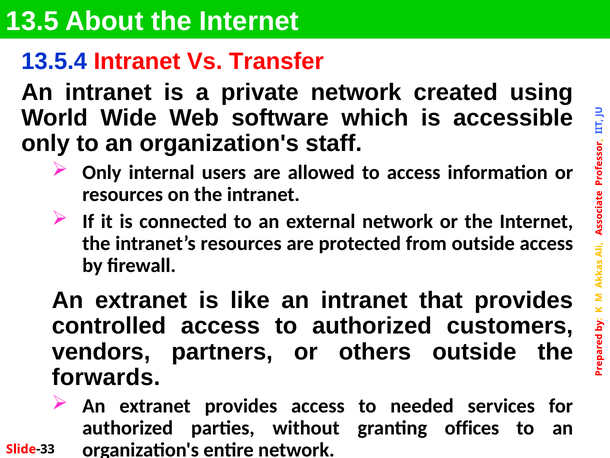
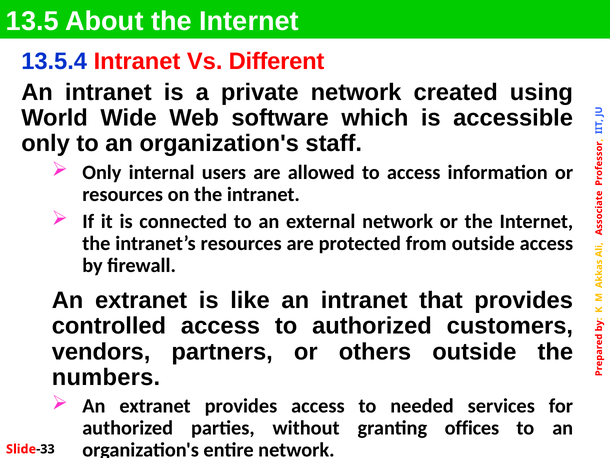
Transfer: Transfer -> Different (276, 61)
forwards: forwards -> numbers (106, 377)
